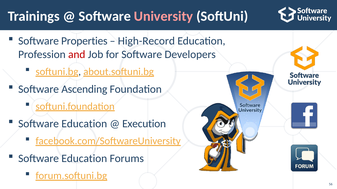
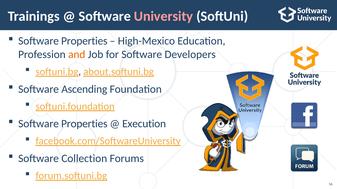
High-Record: High-Record -> High-Mexico (146, 41)
and colour: red -> orange (77, 55)
Education: Education -> Properties (84, 124)
Education: Education -> Collection (84, 159)
